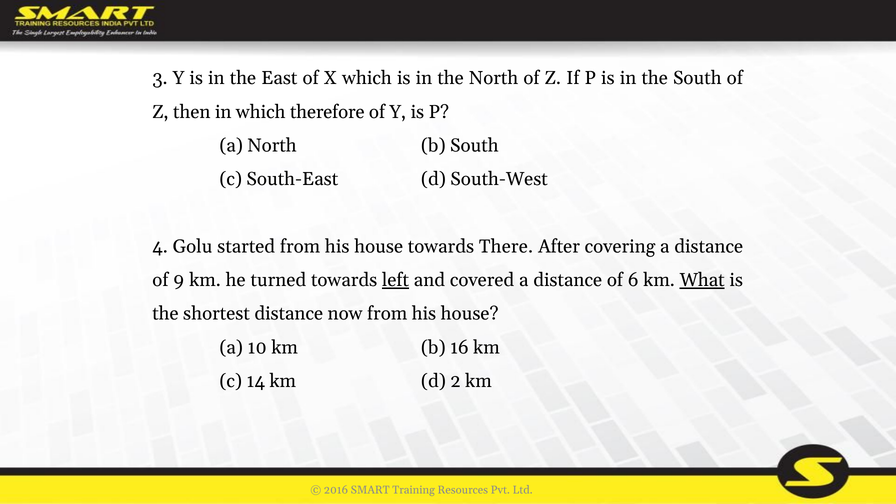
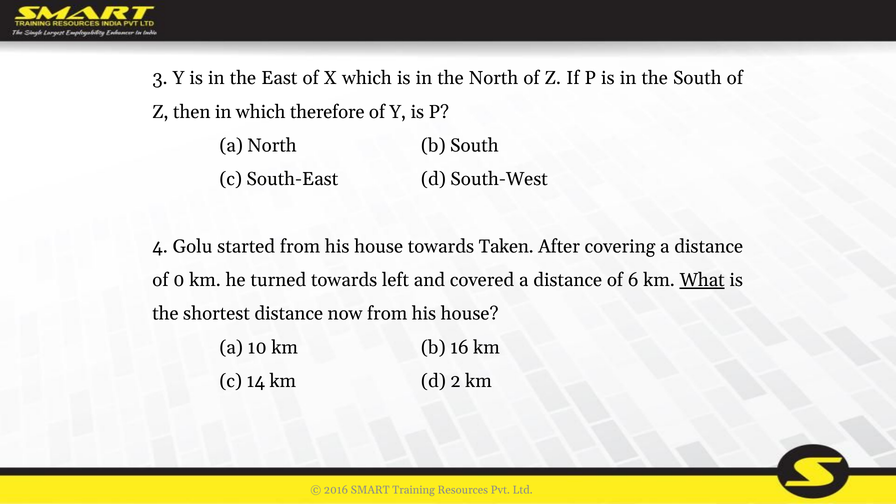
There: There -> Taken (506, 247)
9: 9 -> 0 (179, 280)
left underline: present -> none (395, 280)
